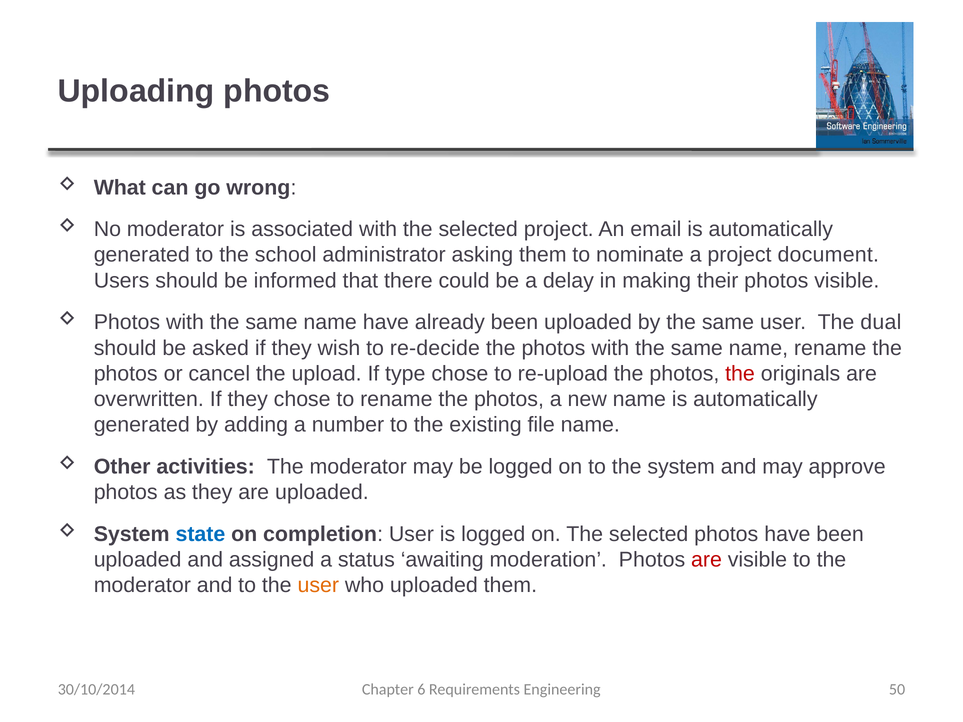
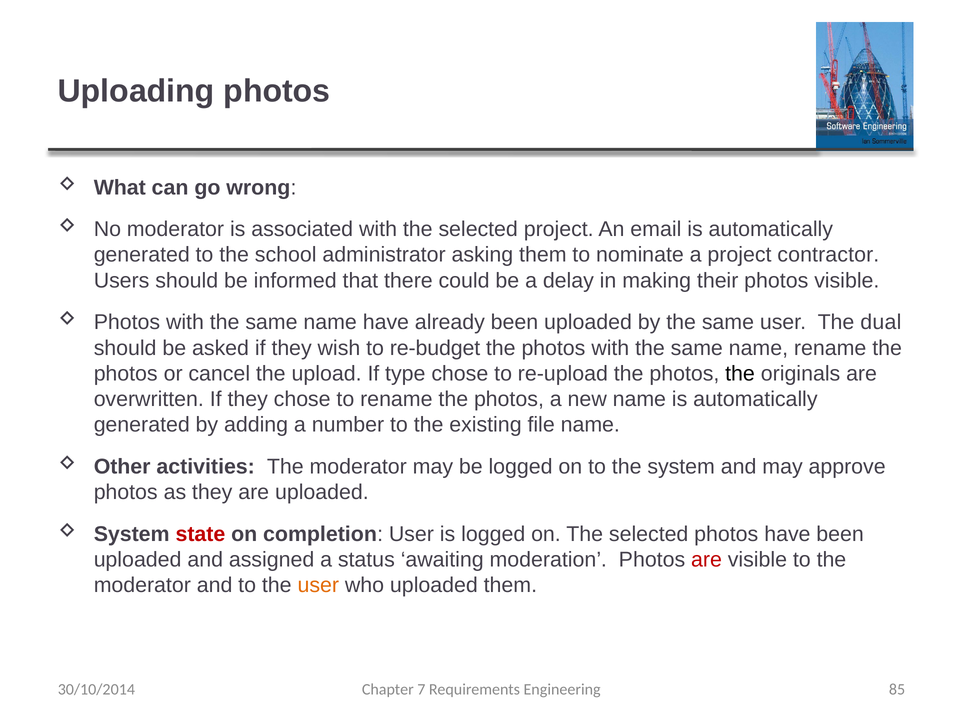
document: document -> contractor (828, 255)
re-decide: re-decide -> re-budget (435, 348)
the colour: red -> black (740, 374)
state colour: blue -> red (200, 534)
6: 6 -> 7 (421, 690)
50: 50 -> 85 (897, 690)
